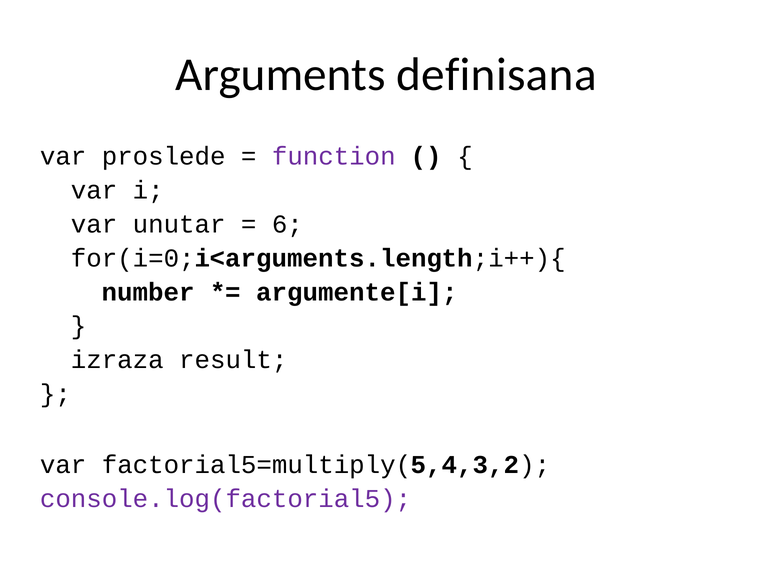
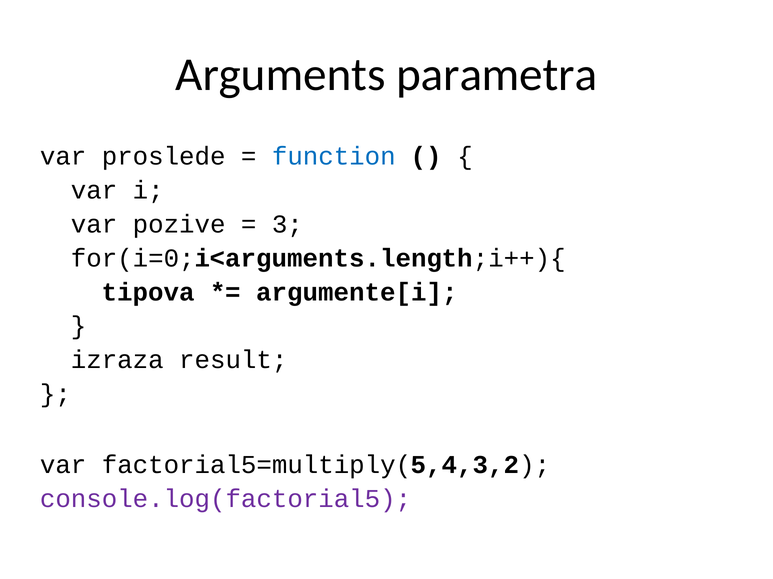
definisana: definisana -> parametra (497, 75)
function colour: purple -> blue (334, 156)
unutar: unutar -> pozive (179, 224)
6: 6 -> 3 (287, 224)
number: number -> tipova (148, 292)
